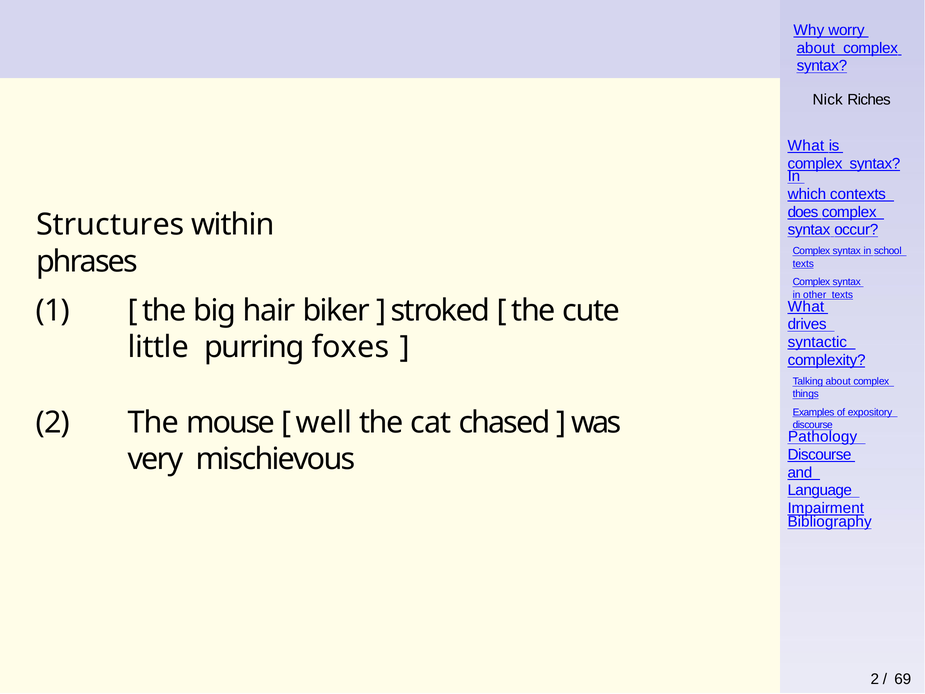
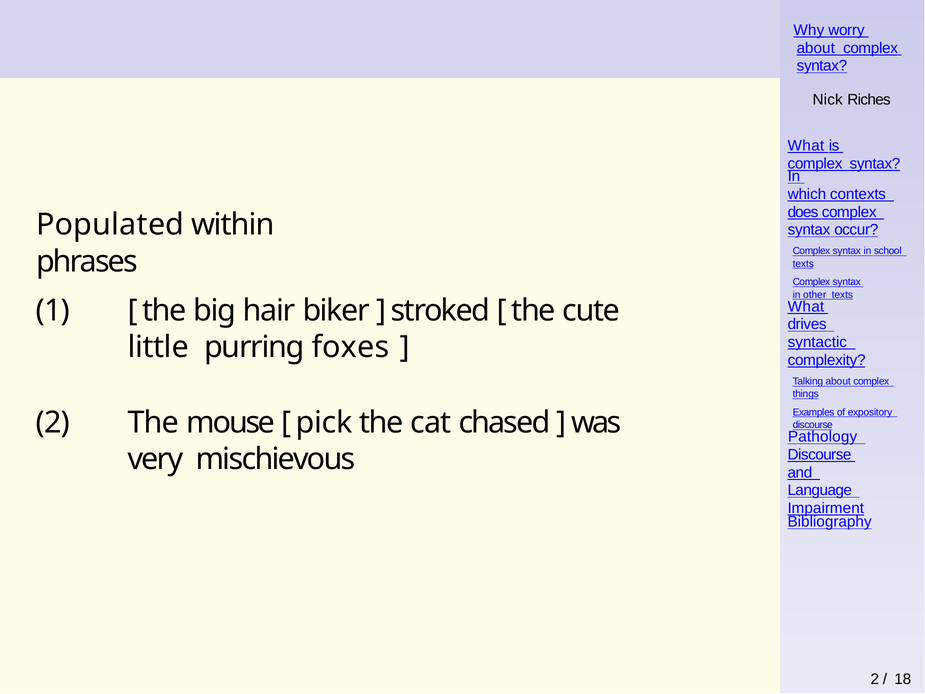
Structures: Structures -> Populated (110, 225)
well: well -> pick (324, 423)
69: 69 -> 18 (903, 679)
